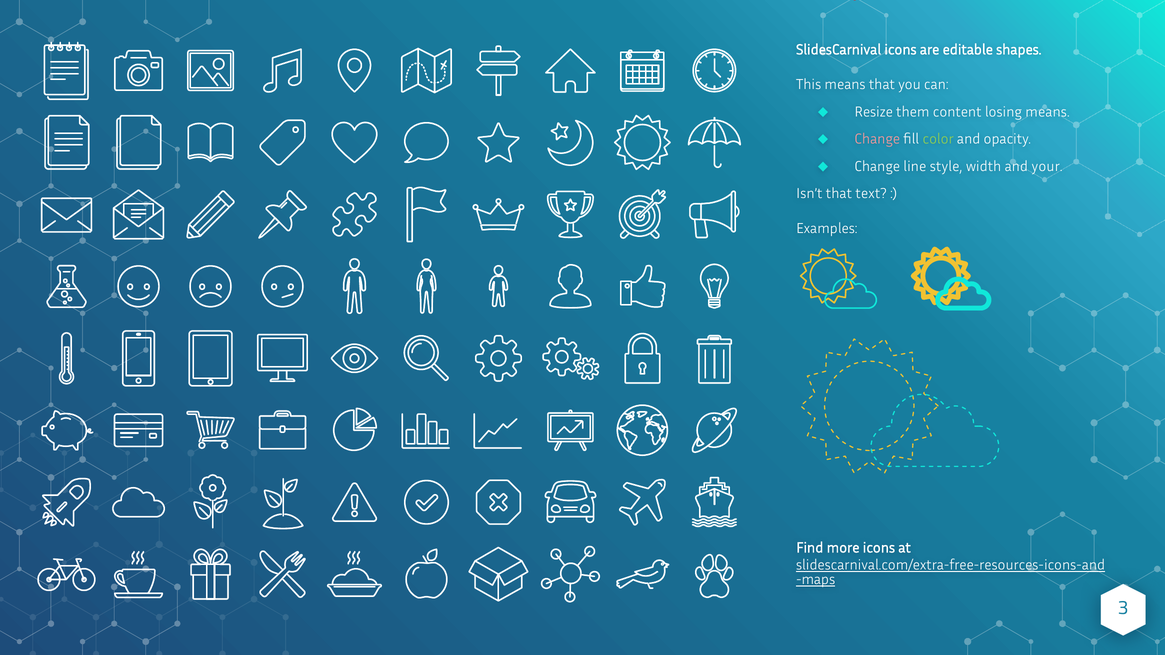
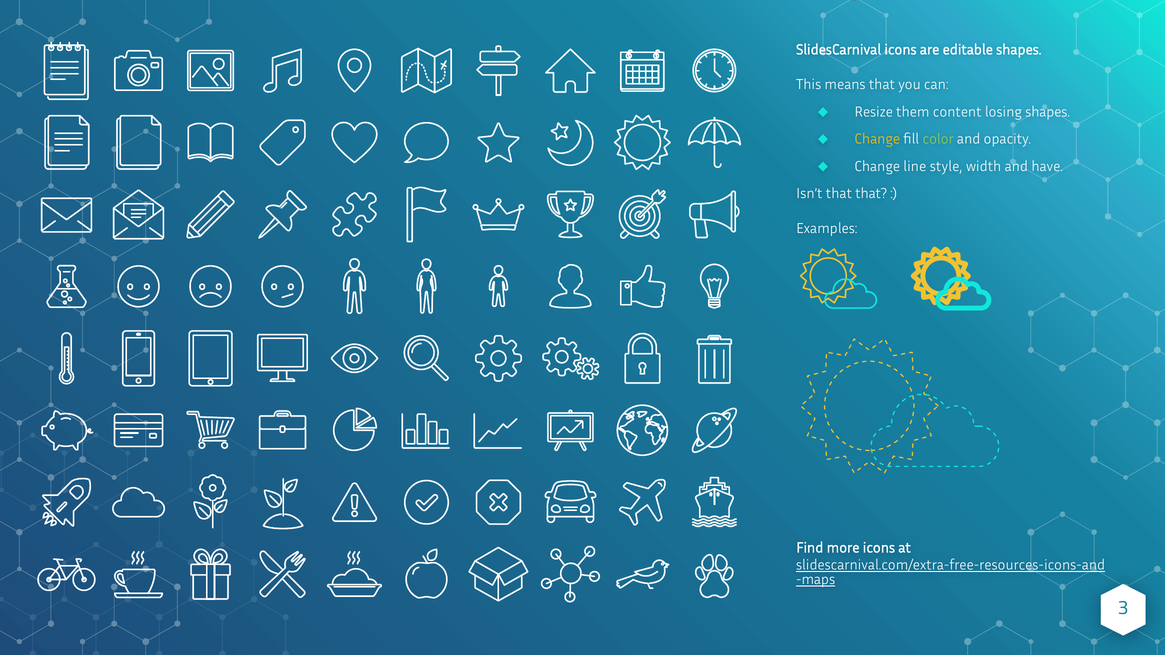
losing means: means -> shapes (1048, 112)
Change colour: pink -> yellow (877, 139)
your: your -> have (1047, 166)
that text: text -> that (871, 194)
